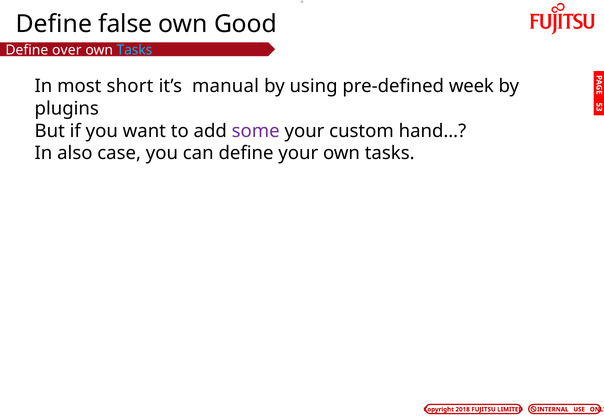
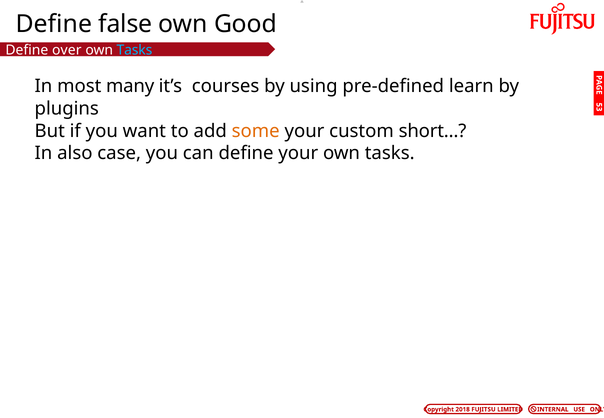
short: short -> many (130, 86)
manual: manual -> courses (226, 86)
week: week -> learn (471, 86)
some colour: purple -> orange (256, 131)
hand…: hand… -> short… (433, 131)
